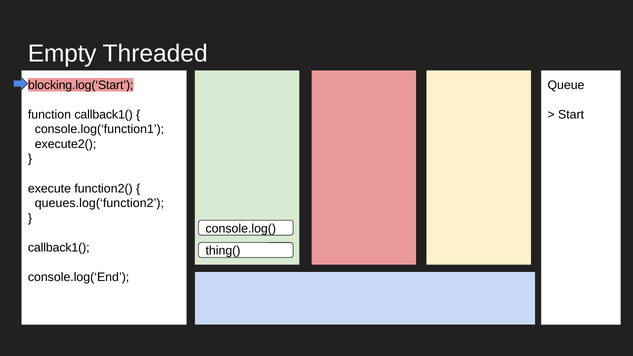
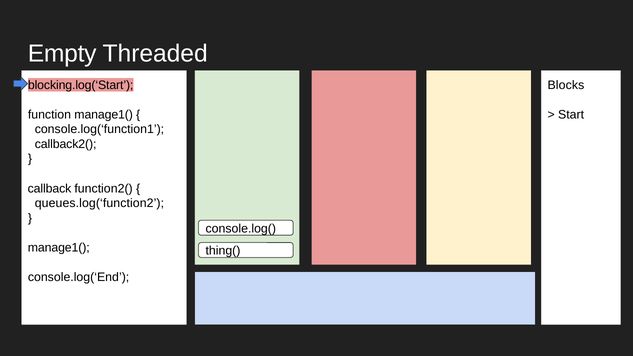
Queue: Queue -> Blocks (566, 85)
function callback1(: callback1( -> manage1( (104, 115)
execute2(: execute2( -> callback2( (66, 144)
execute: execute -> callback (50, 188)
callback1(: callback1( -> manage1( (59, 248)
